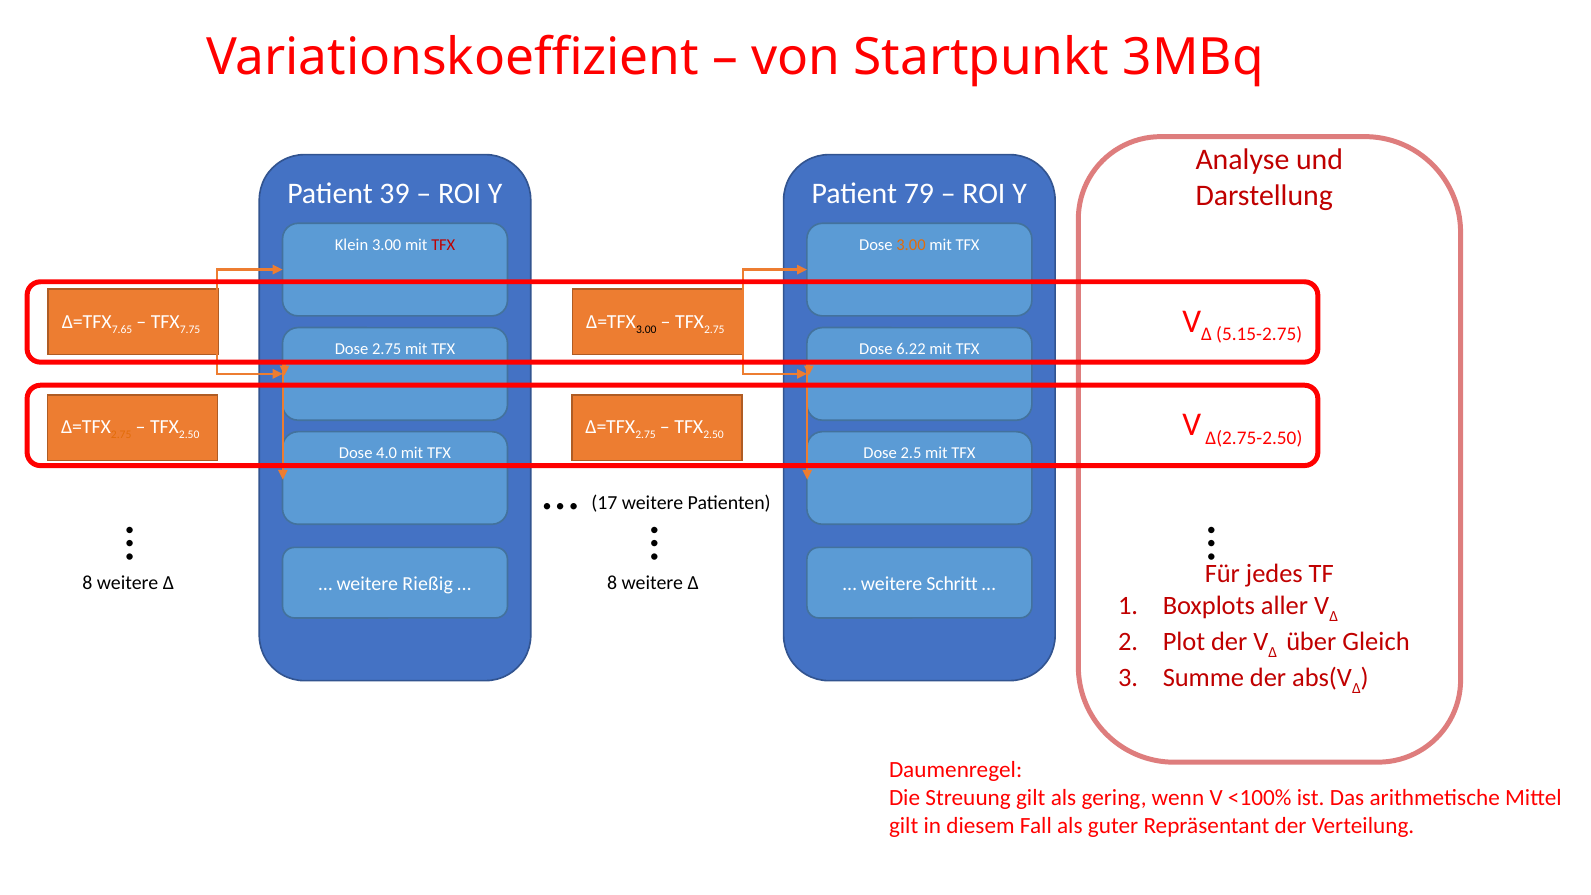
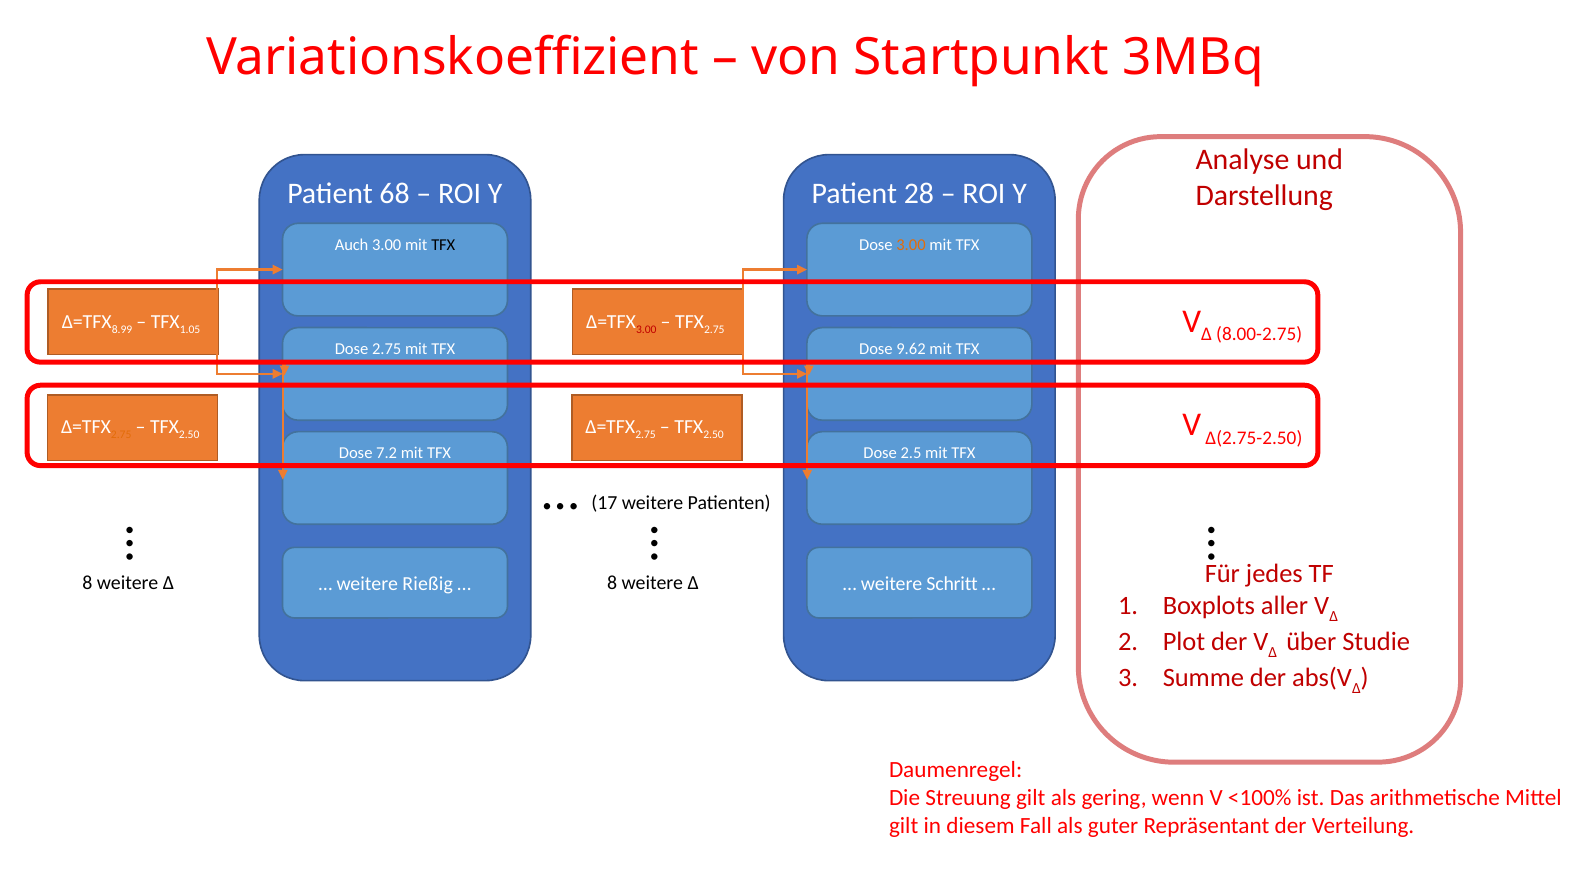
39: 39 -> 68 (395, 194)
79: 79 -> 28 (919, 194)
Klein: Klein -> Auch (352, 245)
TFX colour: red -> black (443, 245)
5.15-2.75: 5.15-2.75 -> 8.00-2.75 (1259, 334)
7.65: 7.65 -> 8.99 (122, 329)
7.75: 7.75 -> 1.05 (190, 329)
3.00 colour: black -> red (646, 329)
6.22: 6.22 -> 9.62 (911, 349)
4.0: 4.0 -> 7.2 (387, 453)
Gleich: Gleich -> Studie (1376, 642)
